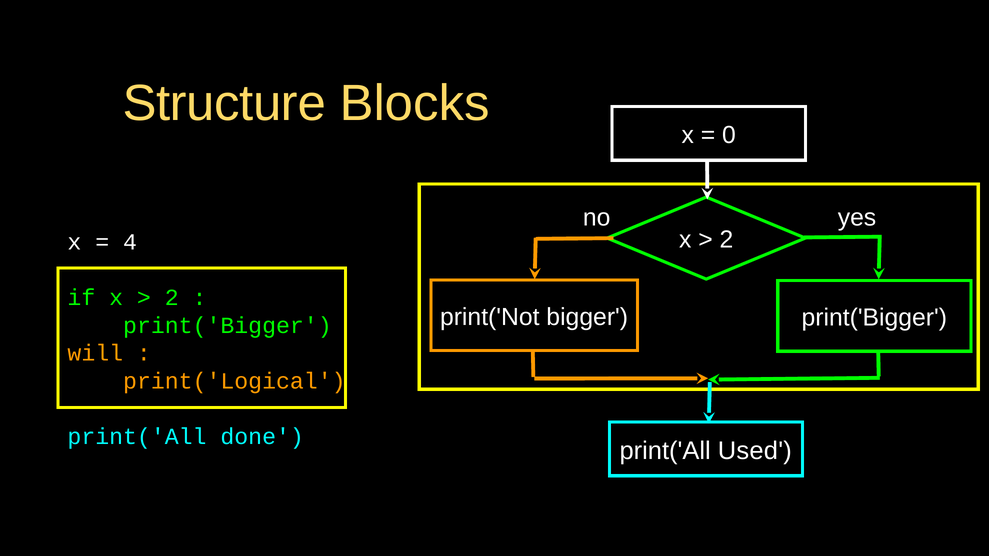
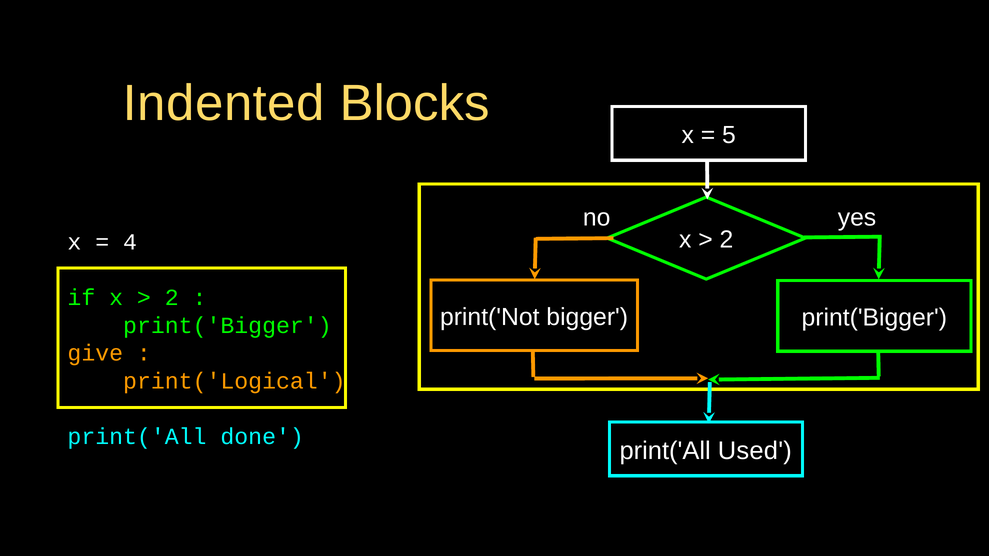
Structure: Structure -> Indented (224, 103)
0: 0 -> 5 (729, 135)
will: will -> give (95, 353)
